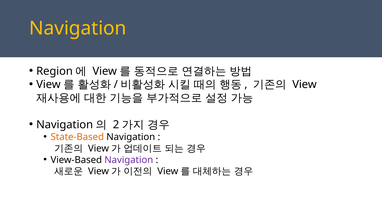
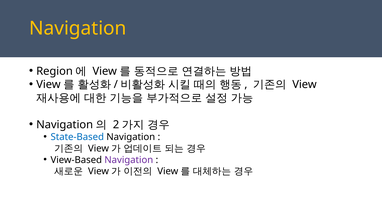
State-Based colour: orange -> blue (77, 137)
